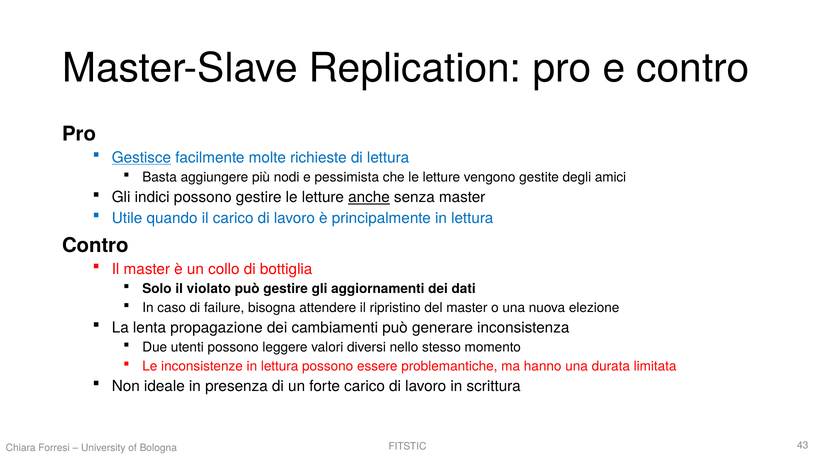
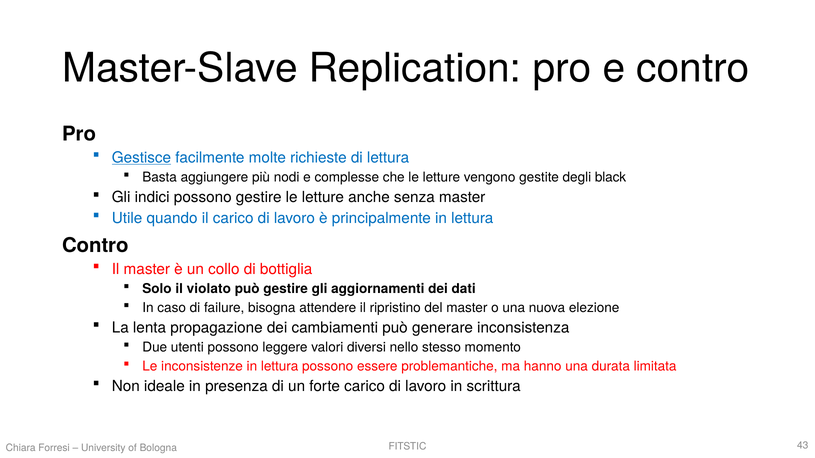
pessimista: pessimista -> complesse (347, 178)
amici: amici -> black (611, 178)
anche underline: present -> none (369, 197)
